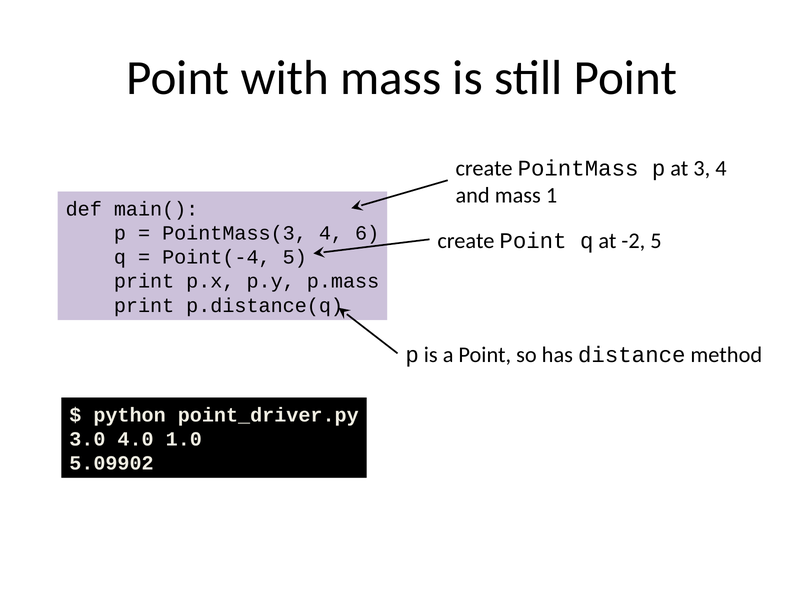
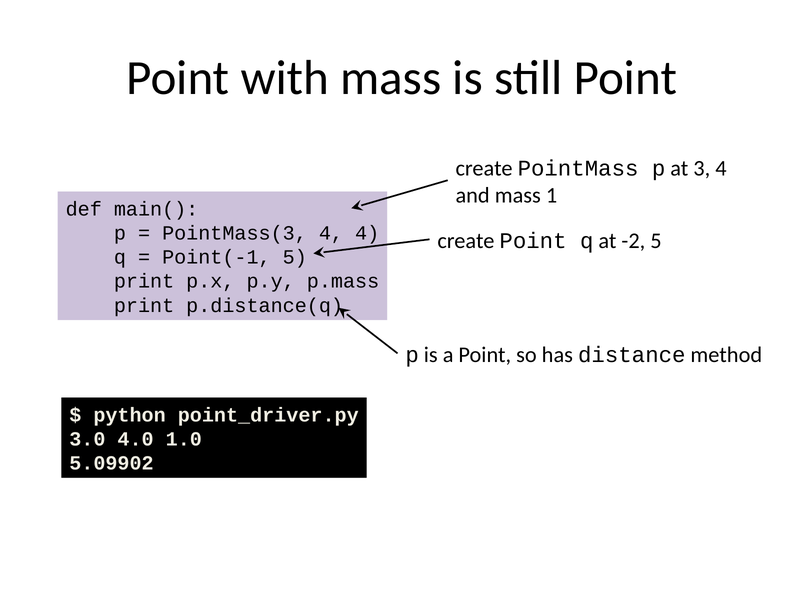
4 6: 6 -> 4 (367, 233)
Point(-4: Point(-4 -> Point(-1 (216, 257)
